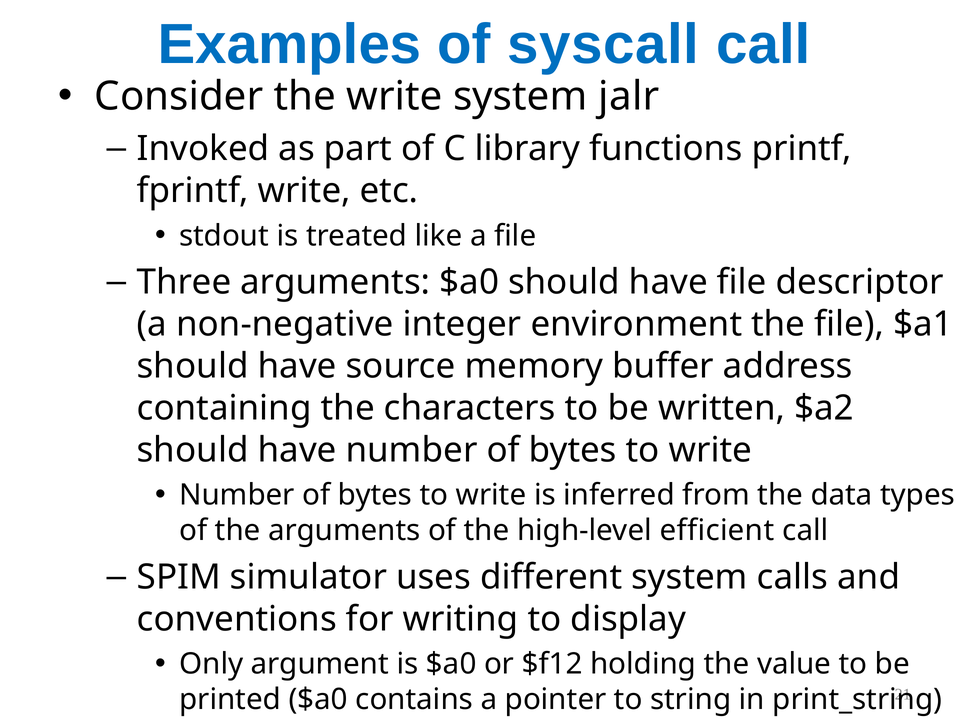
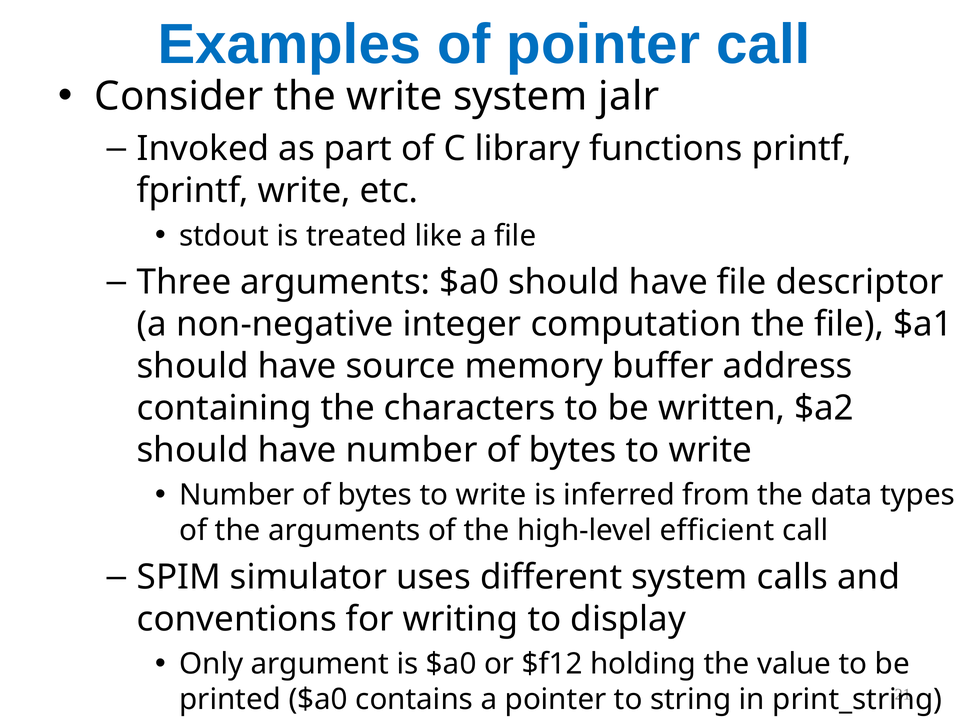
of syscall: syscall -> pointer (603, 44)
environment: environment -> computation (636, 324)
